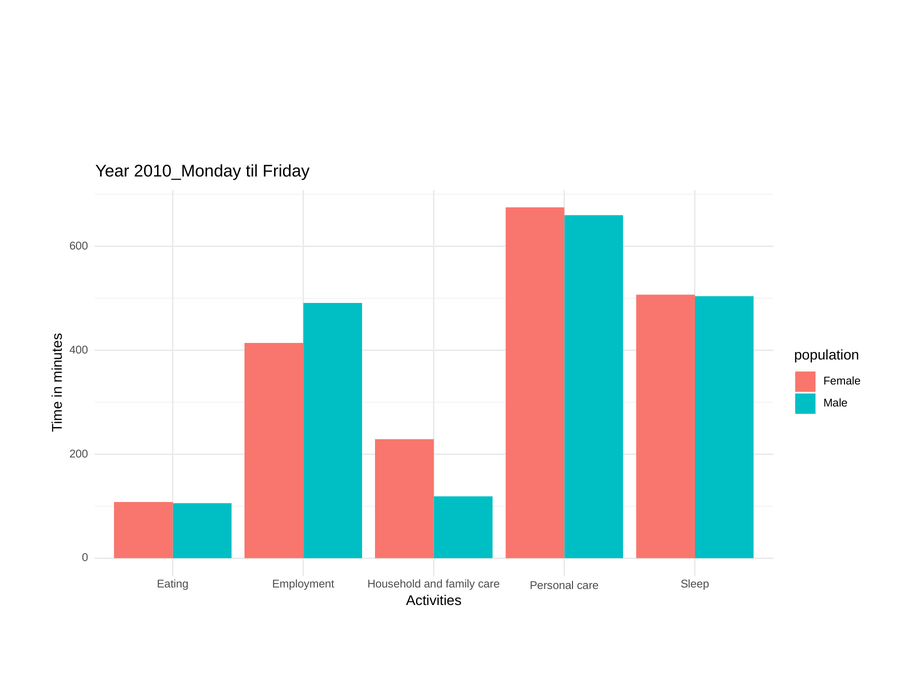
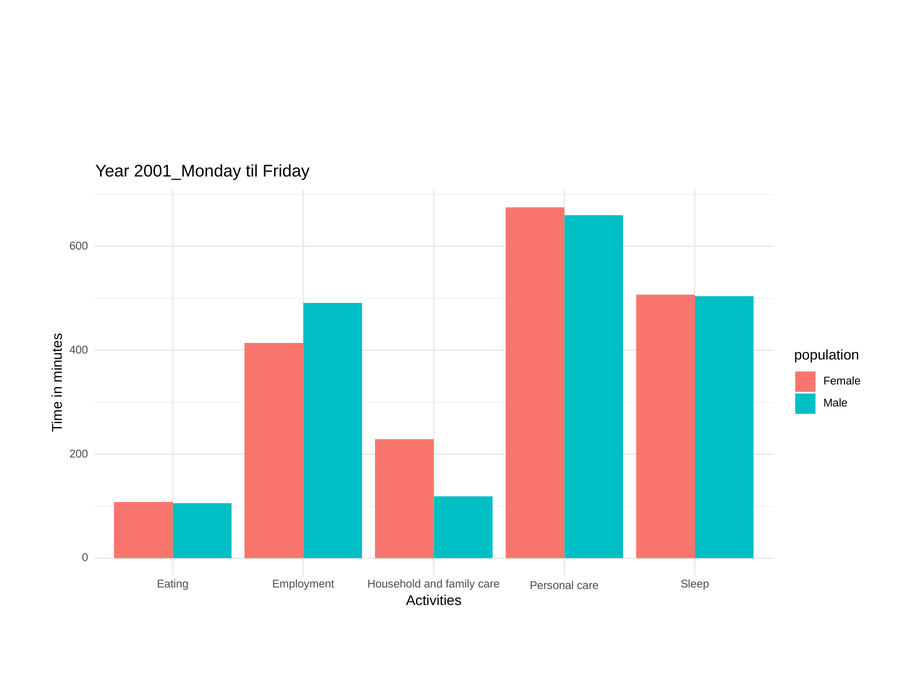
2010_Monday: 2010_Monday -> 2001_Monday (188, 171)
